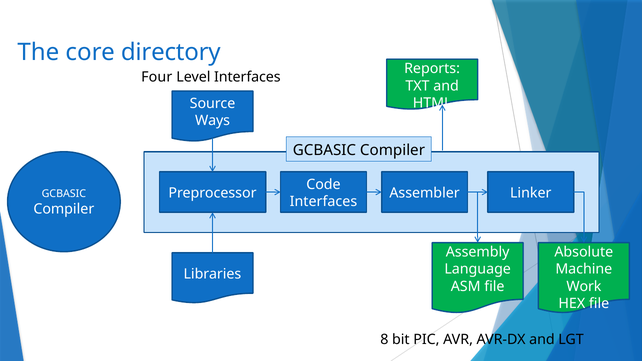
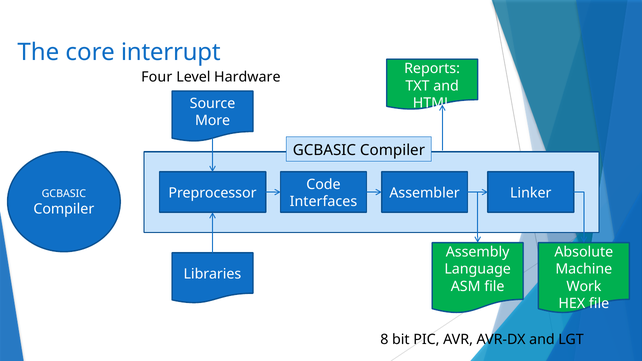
directory: directory -> interrupt (171, 52)
Level Interfaces: Interfaces -> Hardware (247, 77)
Ways: Ways -> More (213, 121)
